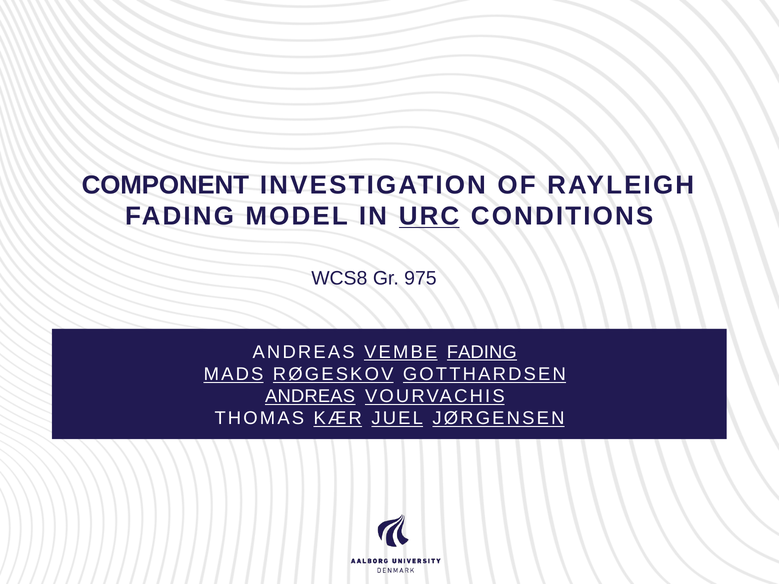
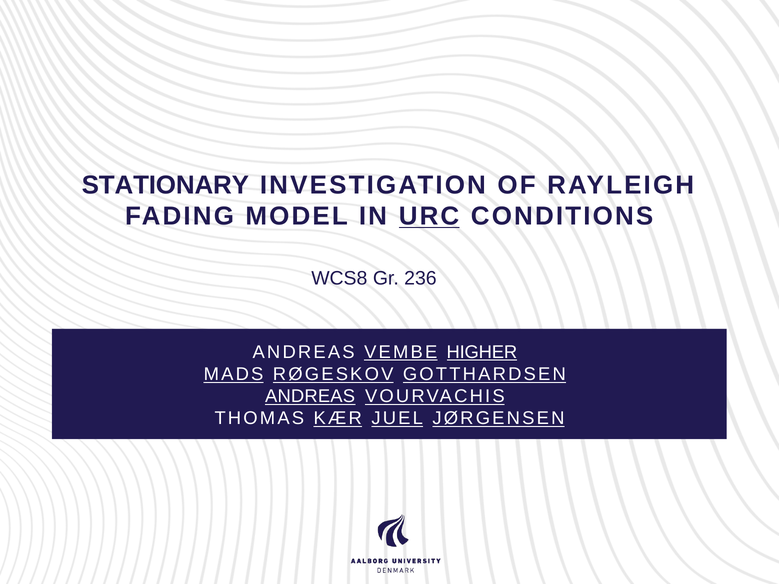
COMPONENT: COMPONENT -> STATIONARY (165, 185)
975: 975 -> 236 (420, 278)
VEMBE FADING: FADING -> HIGHER (482, 352)
